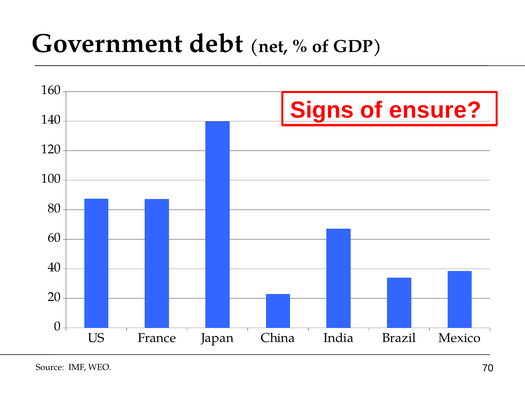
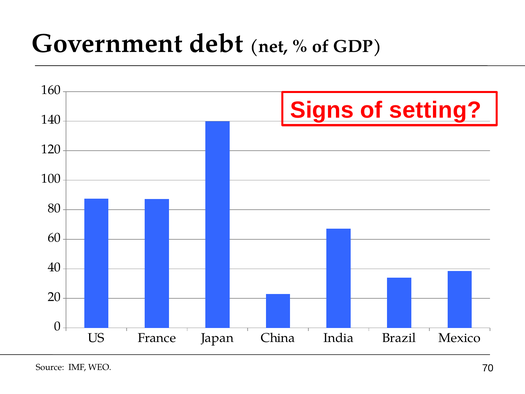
ensure: ensure -> setting (435, 110)
